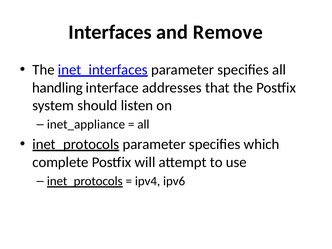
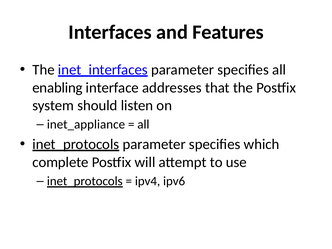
Remove: Remove -> Features (228, 32)
handling: handling -> enabling (57, 88)
